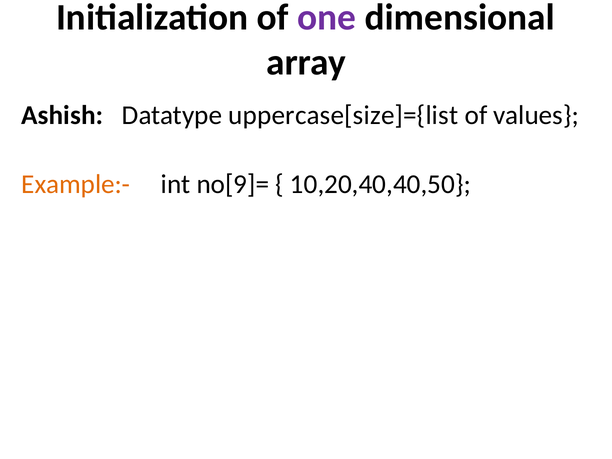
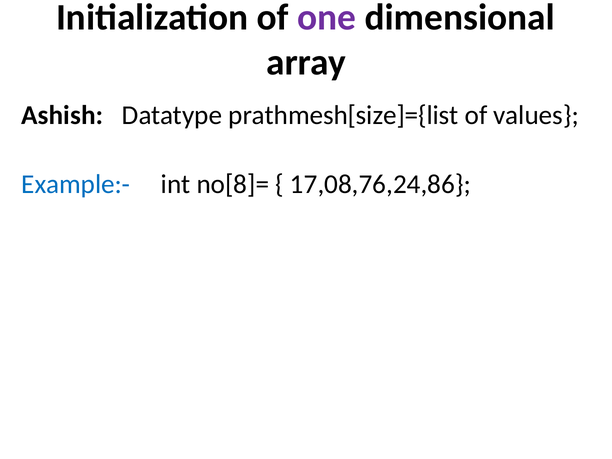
uppercase[size]={list: uppercase[size]={list -> prathmesh[size]={list (343, 115)
Example:- colour: orange -> blue (76, 184)
no[9]=: no[9]= -> no[8]= (233, 184)
10,20,40,40,50: 10,20,40,40,50 -> 17,08,76,24,86 (380, 184)
